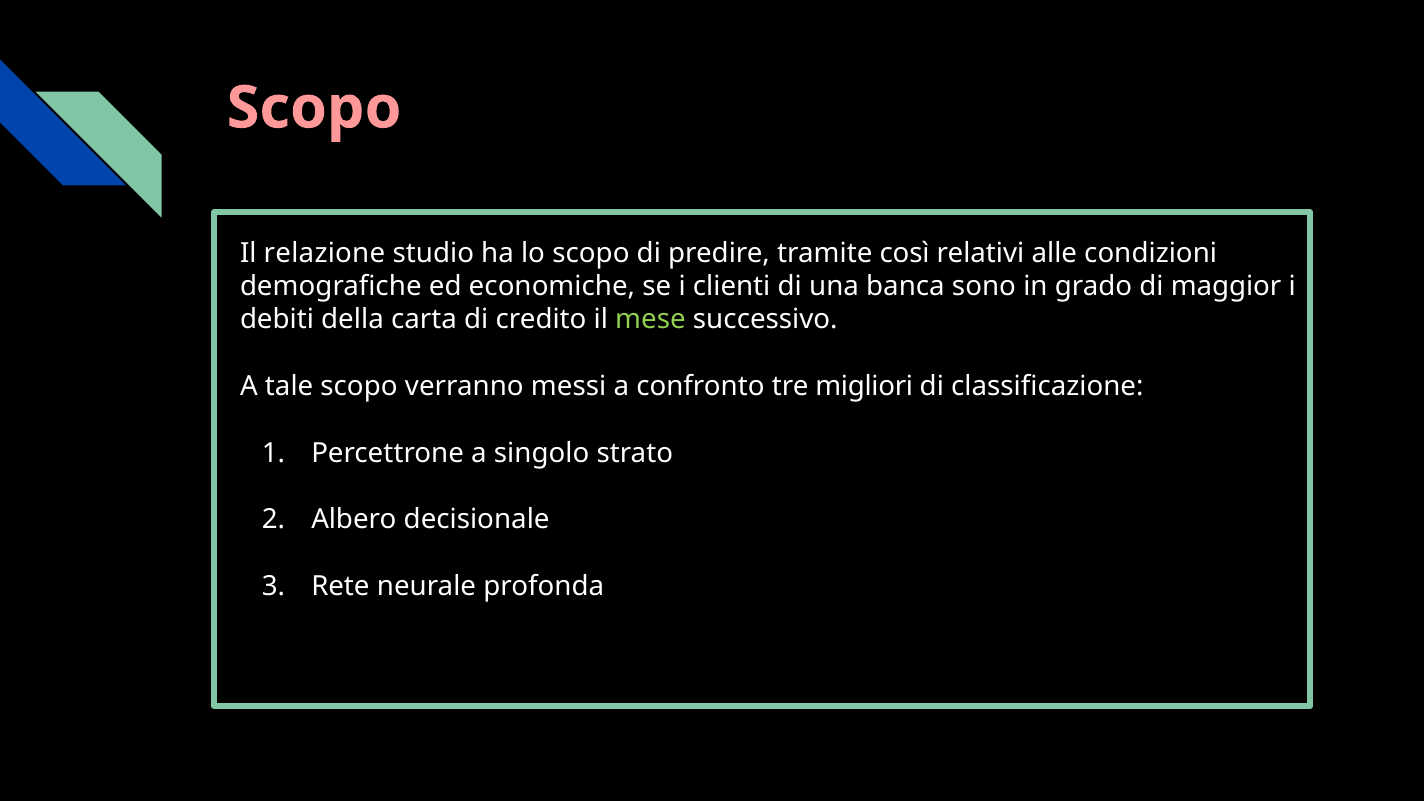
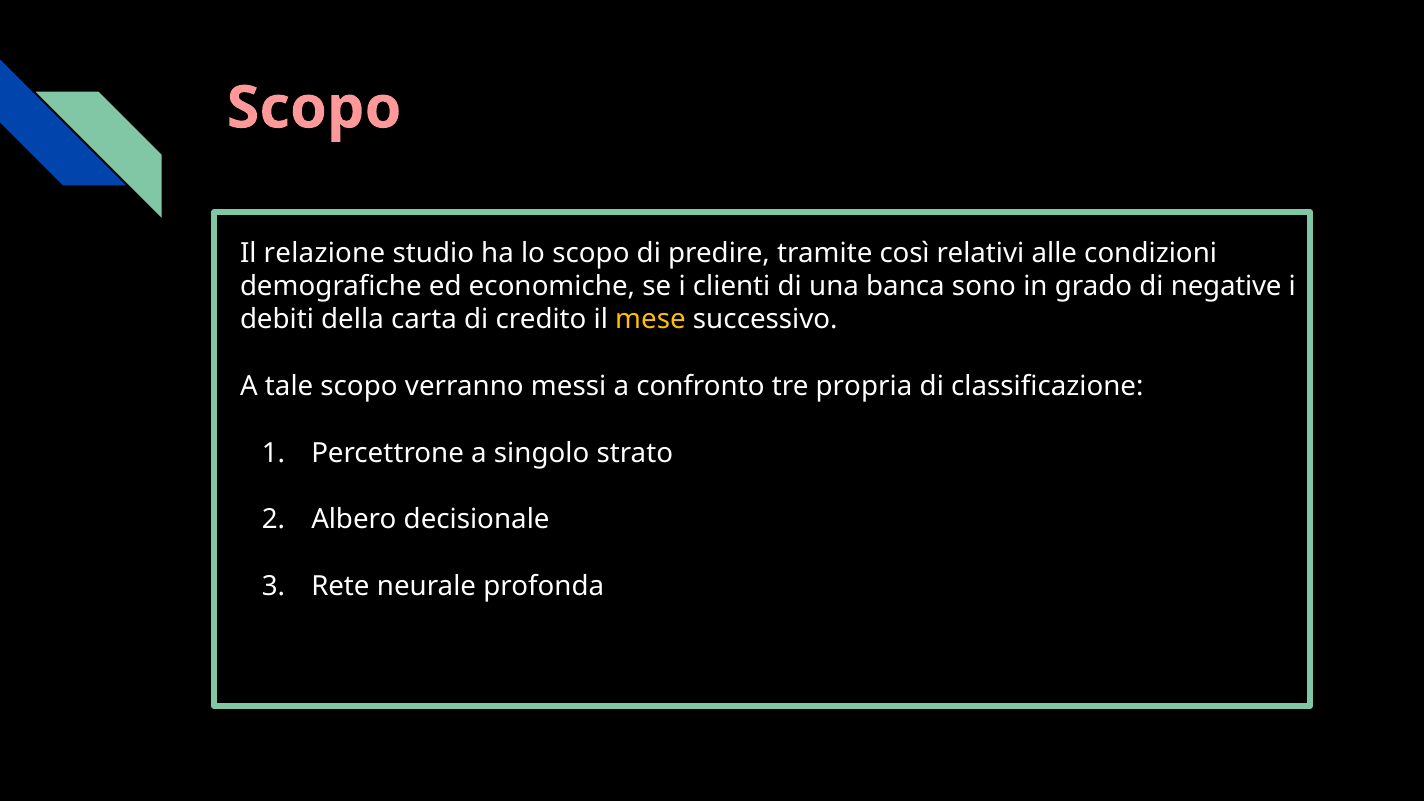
maggior: maggior -> negative (1226, 287)
mese colour: light green -> yellow (650, 320)
migliori: migliori -> propria (864, 386)
